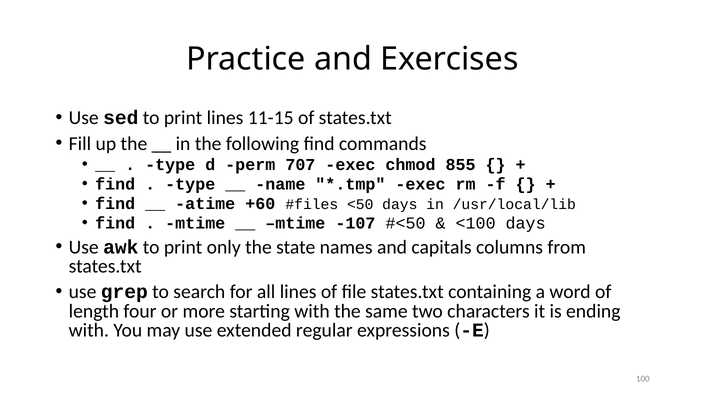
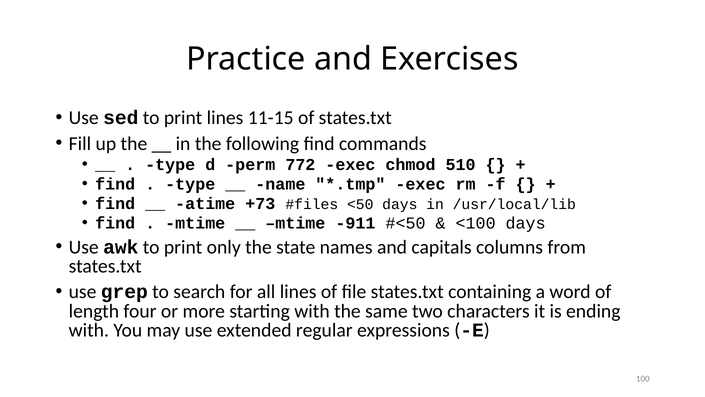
707: 707 -> 772 (300, 165)
855: 855 -> 510 (461, 165)
+60: +60 -> +73 (260, 203)
-107: -107 -> -911 (355, 223)
